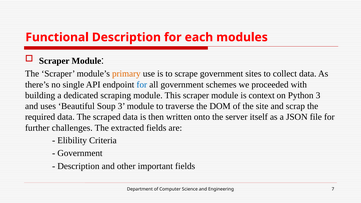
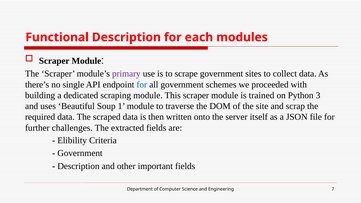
primary colour: orange -> purple (126, 74)
context: context -> trained (262, 95)
Soup 3: 3 -> 1 (122, 106)
